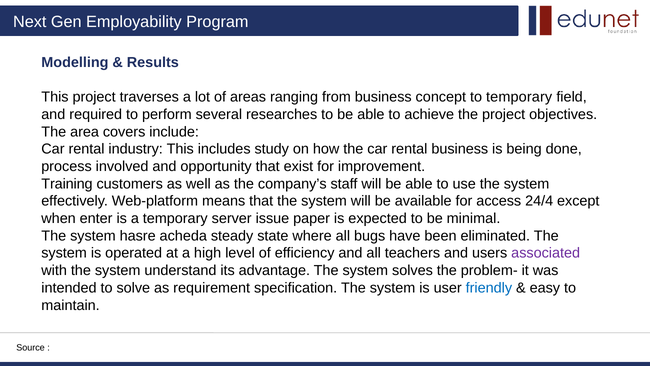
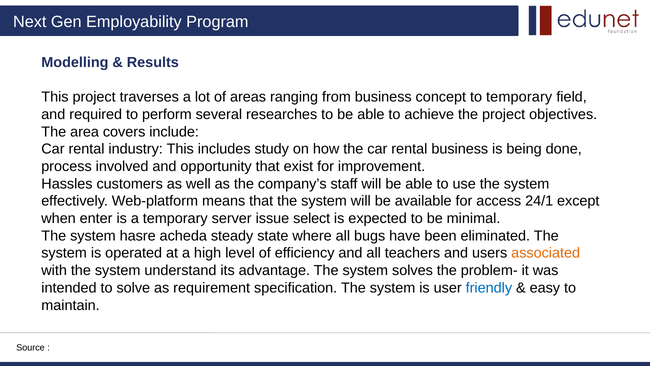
Training: Training -> Hassles (67, 184)
24/4: 24/4 -> 24/1 (539, 201)
paper: paper -> select (312, 218)
associated colour: purple -> orange (546, 253)
